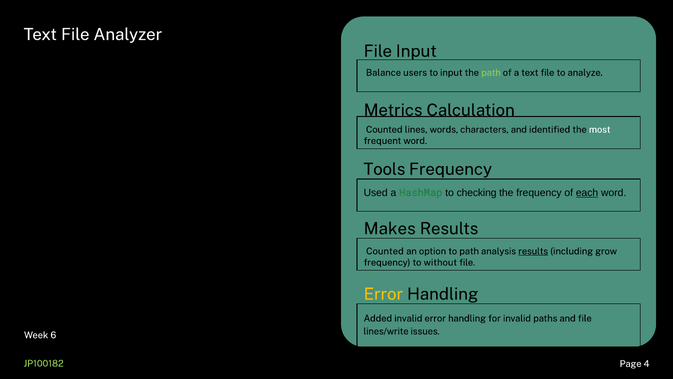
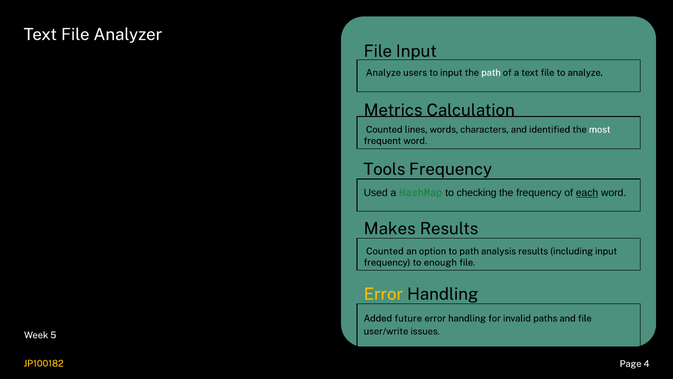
Balance: Balance -> Analyze (383, 73)
path colour: light green -> white (491, 73)
results underline: present -> none (533, 251)
including grow: grow -> input (606, 251)
without: without -> enough (440, 262)
Added invalid: invalid -> future (408, 318)
lines/write: lines/write -> user/write (386, 331)
6: 6 -> 5 (53, 335)
JP100182 colour: light green -> yellow (44, 363)
